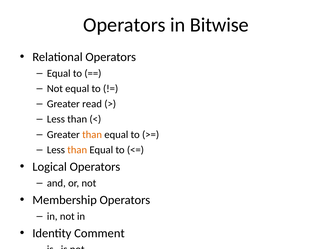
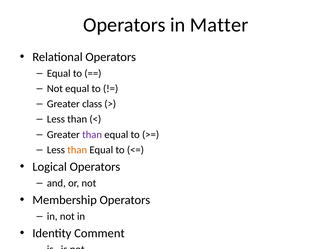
Bitwise: Bitwise -> Matter (219, 25)
read: read -> class (92, 104)
than colour: orange -> purple (92, 135)
